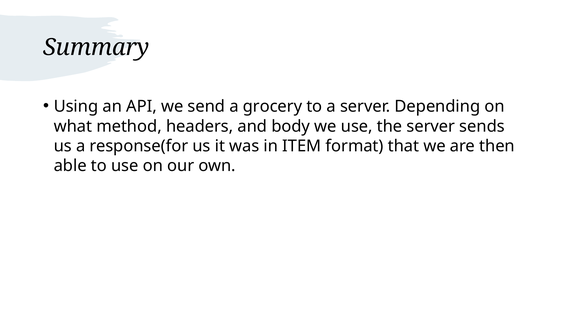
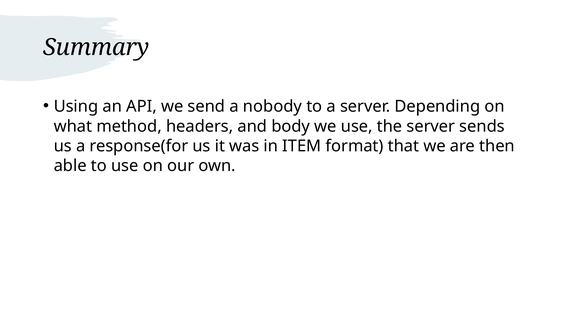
grocery: grocery -> nobody (272, 107)
